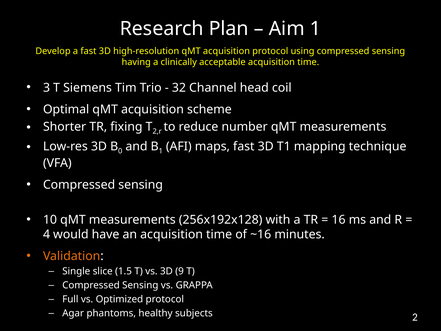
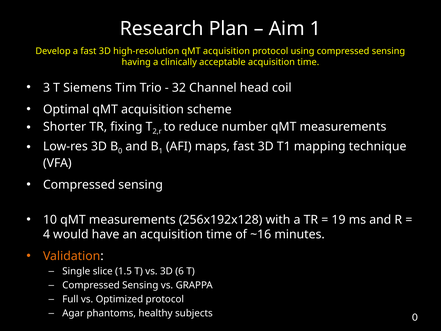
16: 16 -> 19 (339, 220)
9: 9 -> 6 (180, 271)
subjects 2: 2 -> 0 (415, 317)
